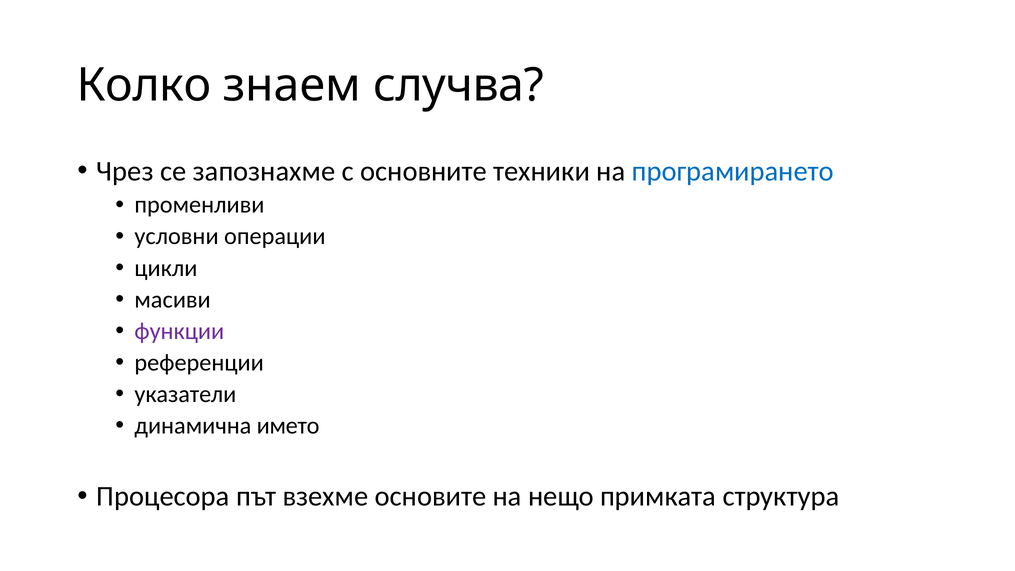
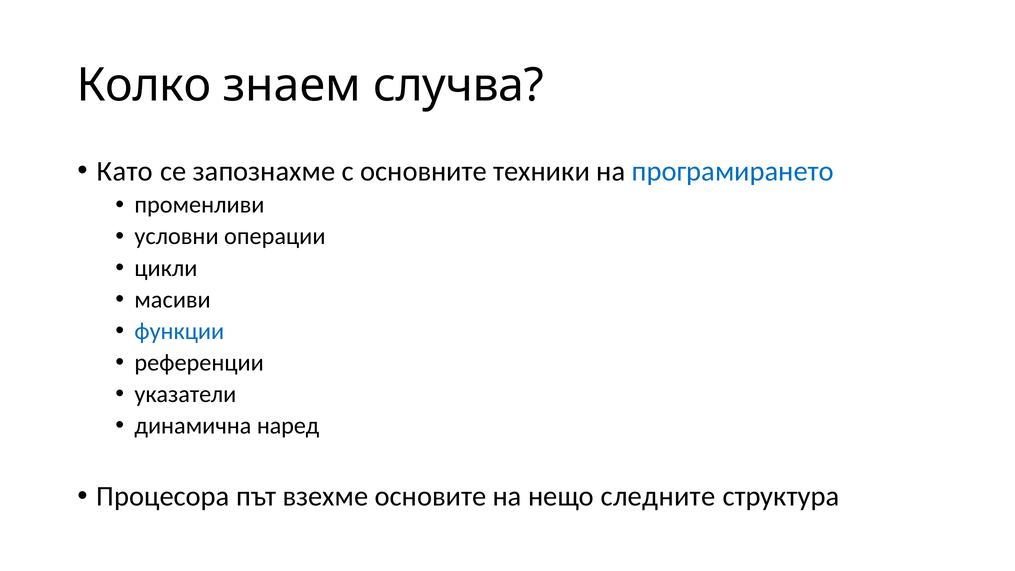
Чрез: Чрез -> Като (125, 171)
функции colour: purple -> blue (179, 331)
името: името -> наред (288, 426)
примката: примката -> следните (658, 496)
